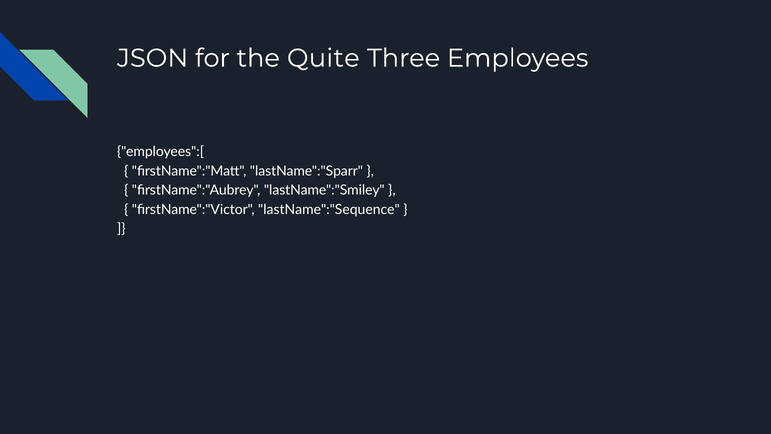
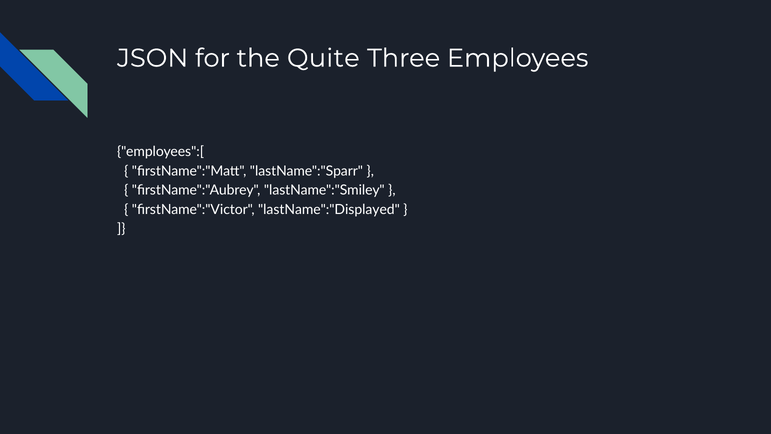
lastName":"Sequence: lastName":"Sequence -> lastName":"Displayed (329, 209)
